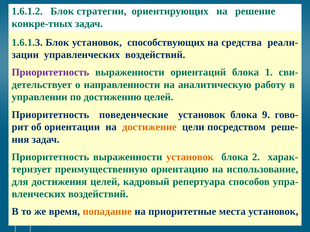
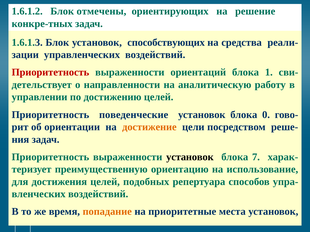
стратегии: стратегии -> отмечены (101, 11)
Приоритетность colour: purple -> red (50, 72)
9: 9 -> 0 (266, 115)
установок colour: orange -> black (190, 157)
2: 2 -> 7 (256, 157)
кадровый: кадровый -> подобных (146, 182)
